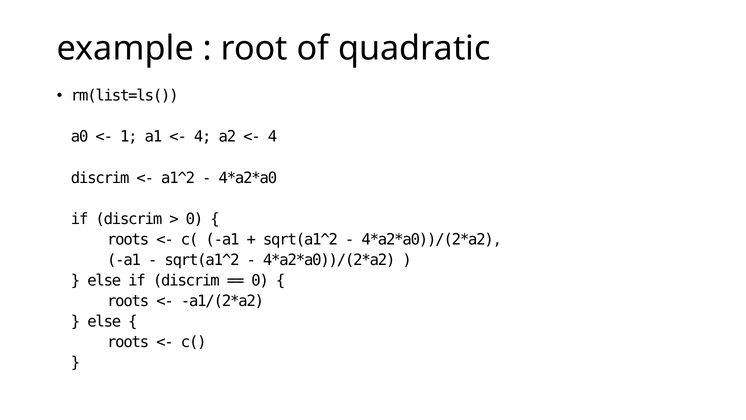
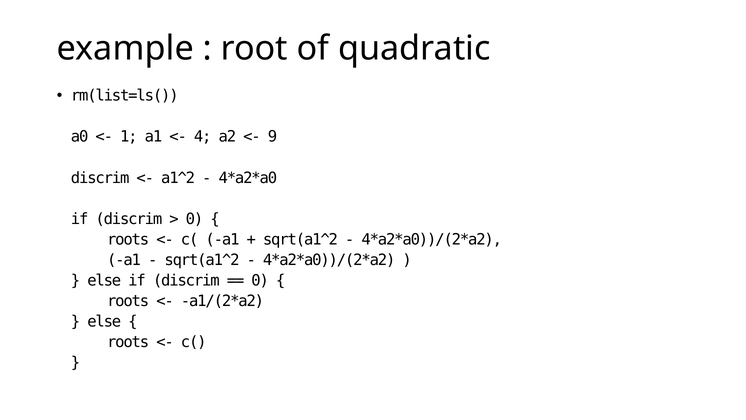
4: 4 -> 9 (273, 137)
